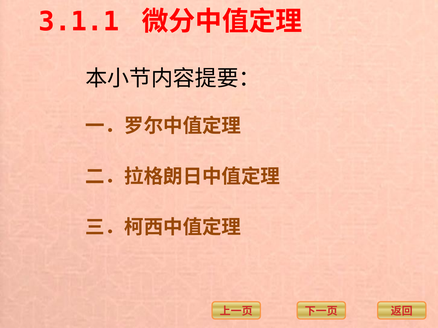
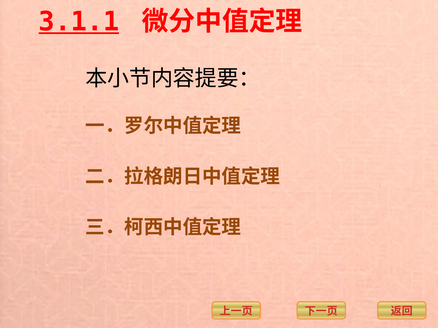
3.1.1 underline: none -> present (79, 22)
